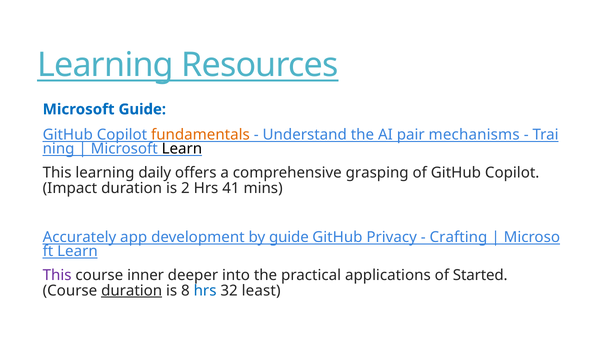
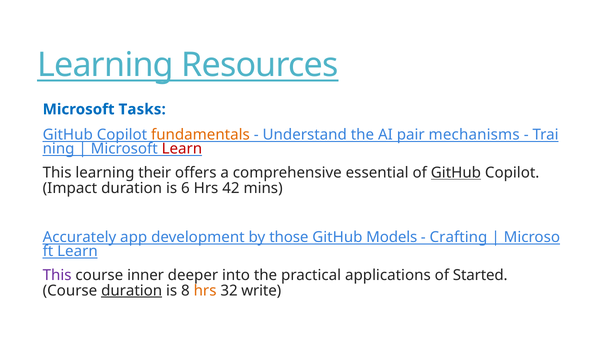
Microsoft Guide: Guide -> Tasks (142, 109)
Learn colour: black -> red (182, 149)
daily: daily -> their (155, 173)
grasping: grasping -> essential (377, 173)
GitHub underline: none -> present (456, 173)
2: 2 -> 6 (185, 188)
41: 41 -> 42 (231, 188)
by guide: guide -> those (289, 237)
Privacy: Privacy -> Models (392, 237)
hrs colour: blue -> orange (205, 291)
least: least -> write (261, 291)
